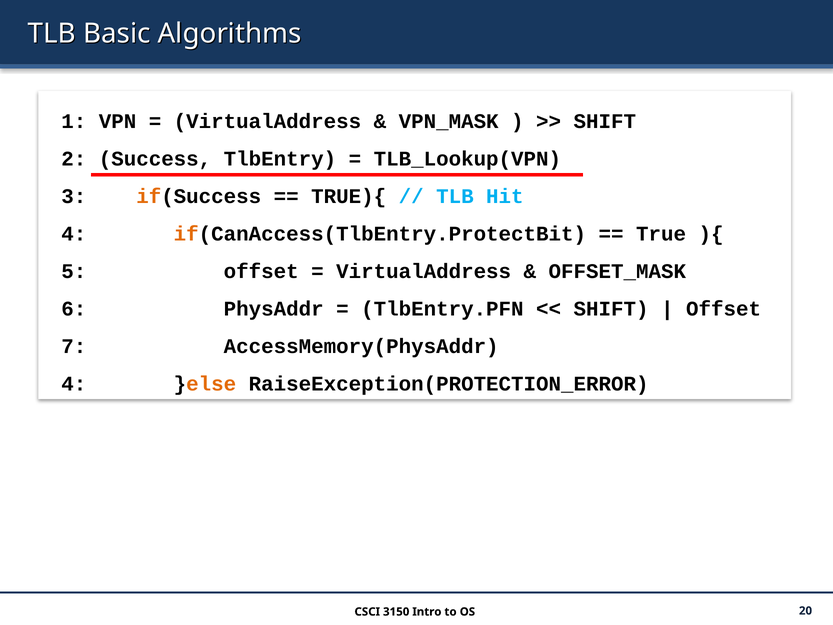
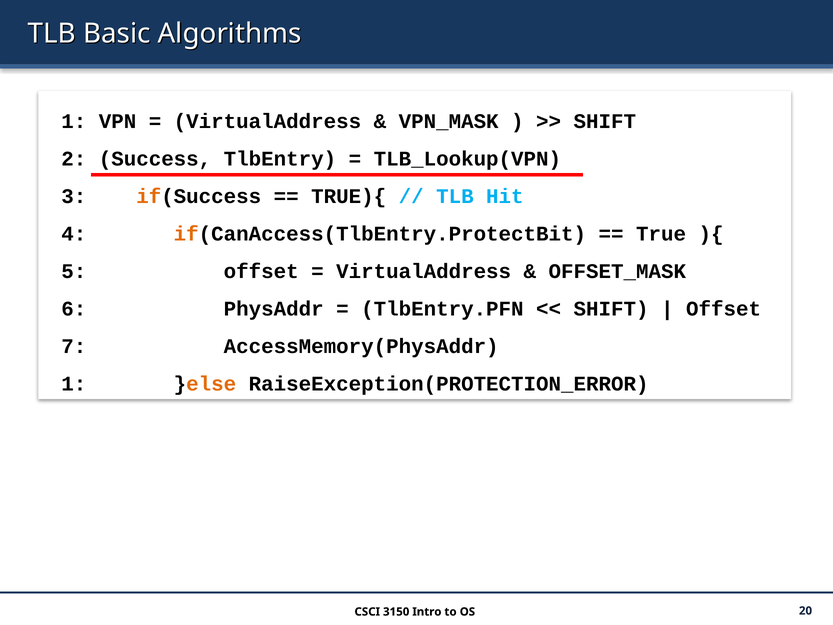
4: 4 -> 1 (74, 384)
